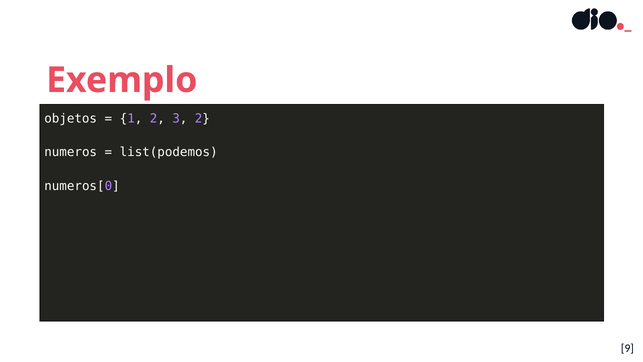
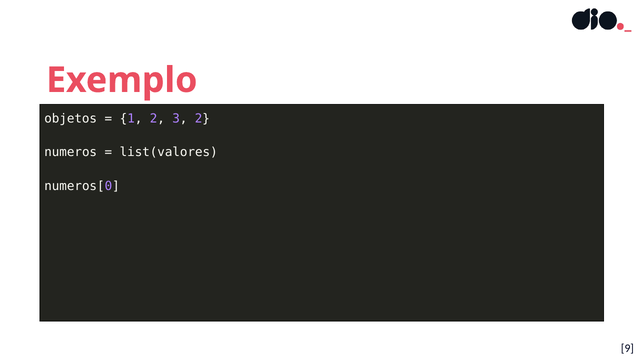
list(podemos: list(podemos -> list(valores (169, 152)
